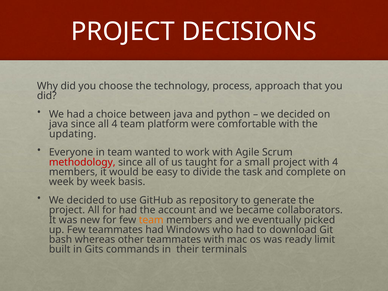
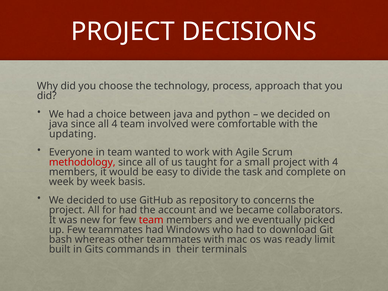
platform: platform -> involved (168, 124)
generate: generate -> concerns (275, 200)
team colour: orange -> red (151, 220)
